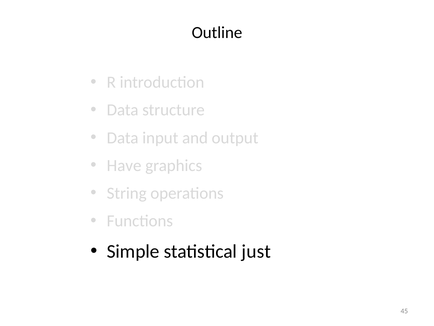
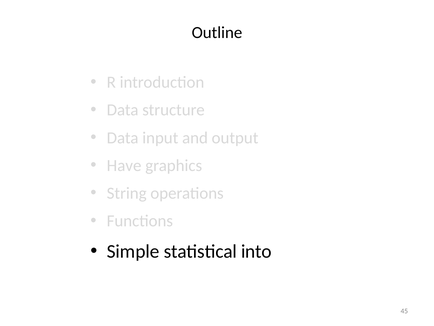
just: just -> into (256, 251)
